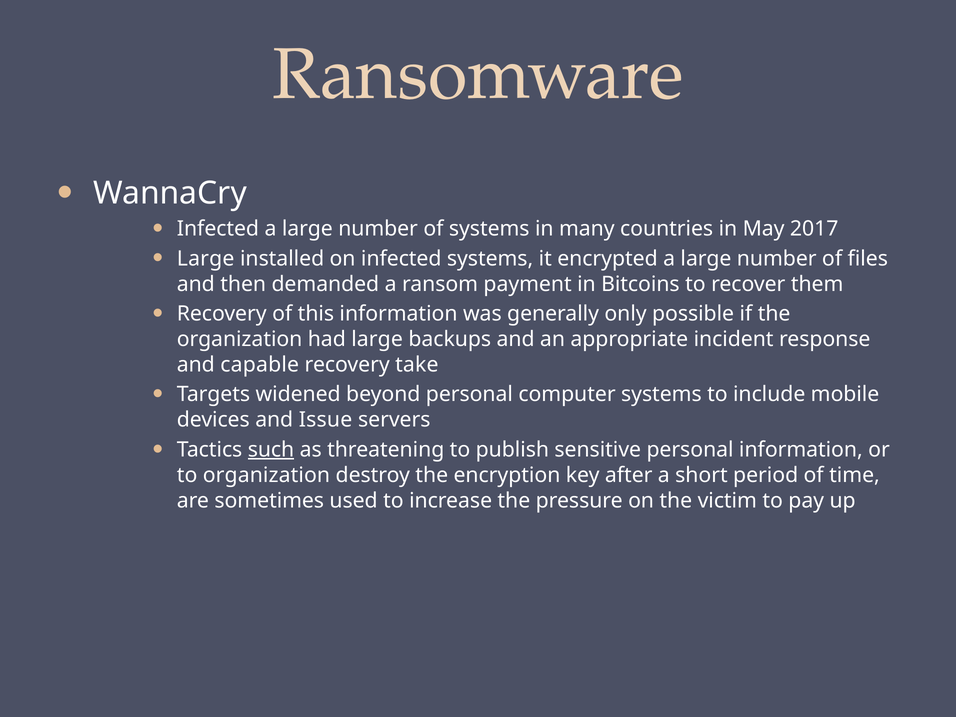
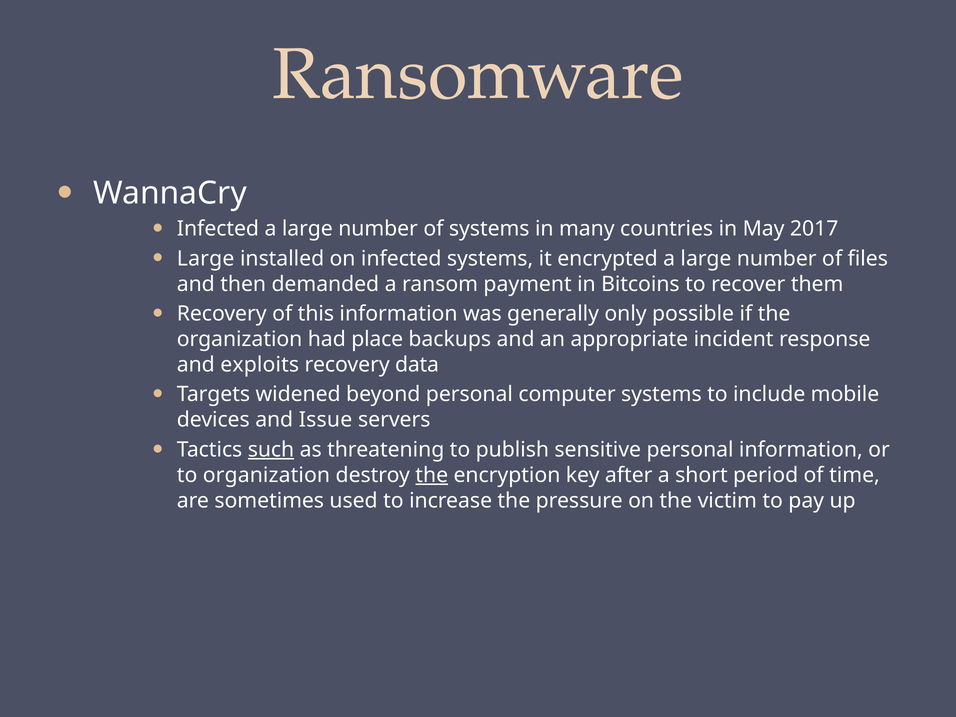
had large: large -> place (377, 339)
capable: capable -> exploits (260, 365)
take: take -> data (417, 365)
the underline: none -> present (432, 475)
